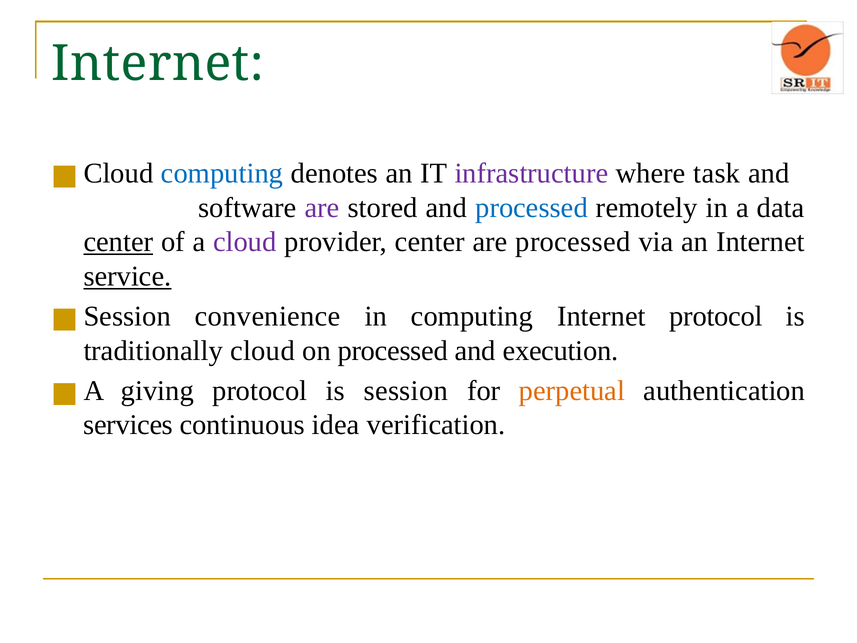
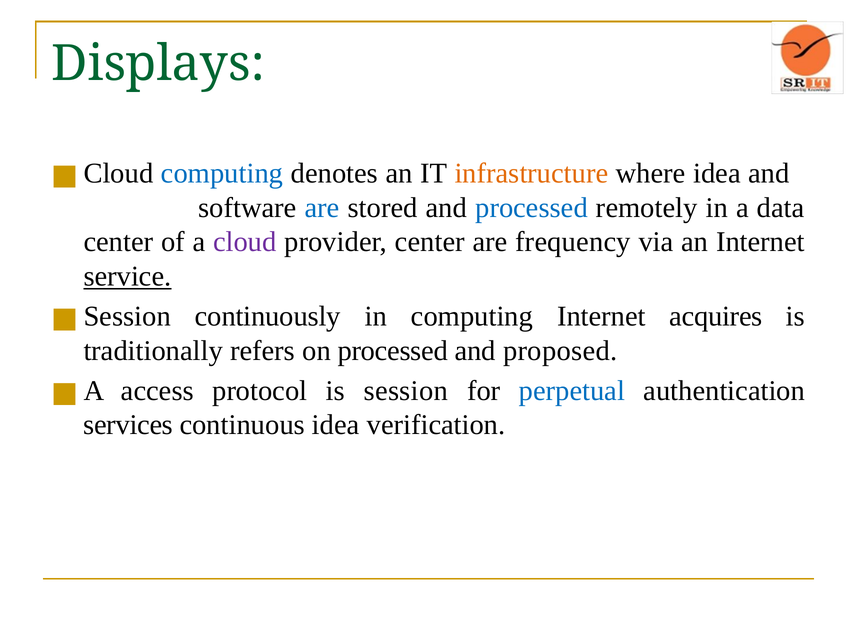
Internet: Internet -> Displays (158, 64)
infrastructure colour: purple -> orange (531, 173)
where task: task -> idea (717, 173)
are colour: purple -> blue (322, 208)
center underline: present -> none (118, 242)
are processed: processed -> frequency (573, 242)
convenience: convenience -> continuously (268, 316)
Internet protocol: protocol -> acquires (716, 316)
traditionally cloud: cloud -> refers (263, 351)
execution: execution -> proposed (560, 351)
giving: giving -> access (157, 390)
perpetual colour: orange -> blue (572, 390)
